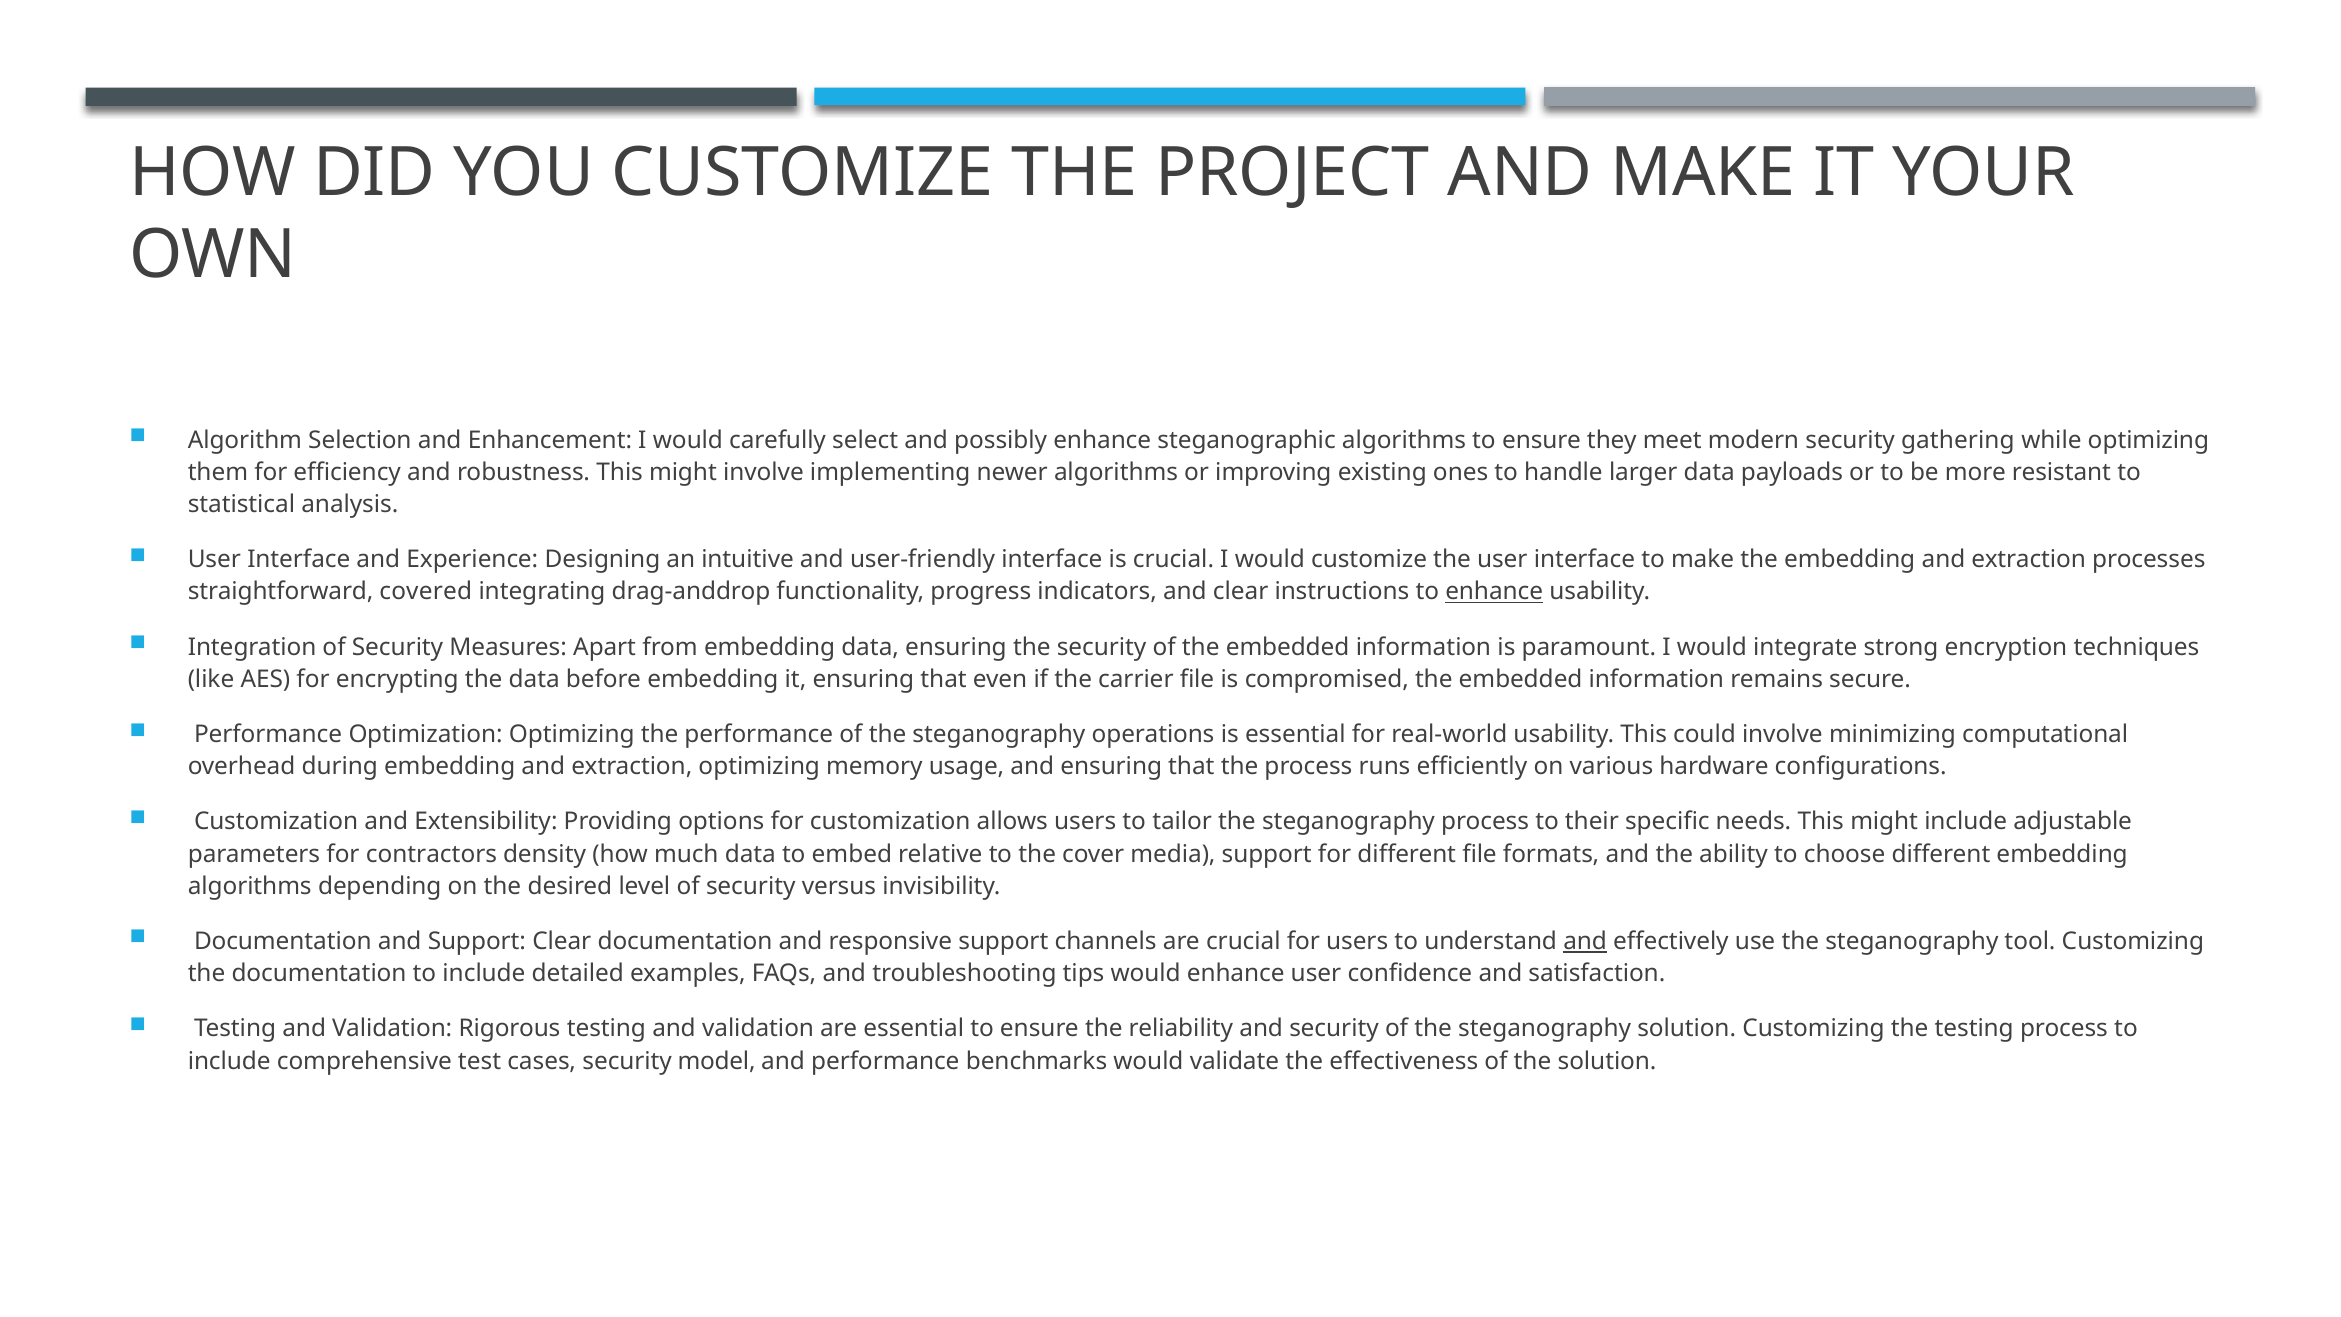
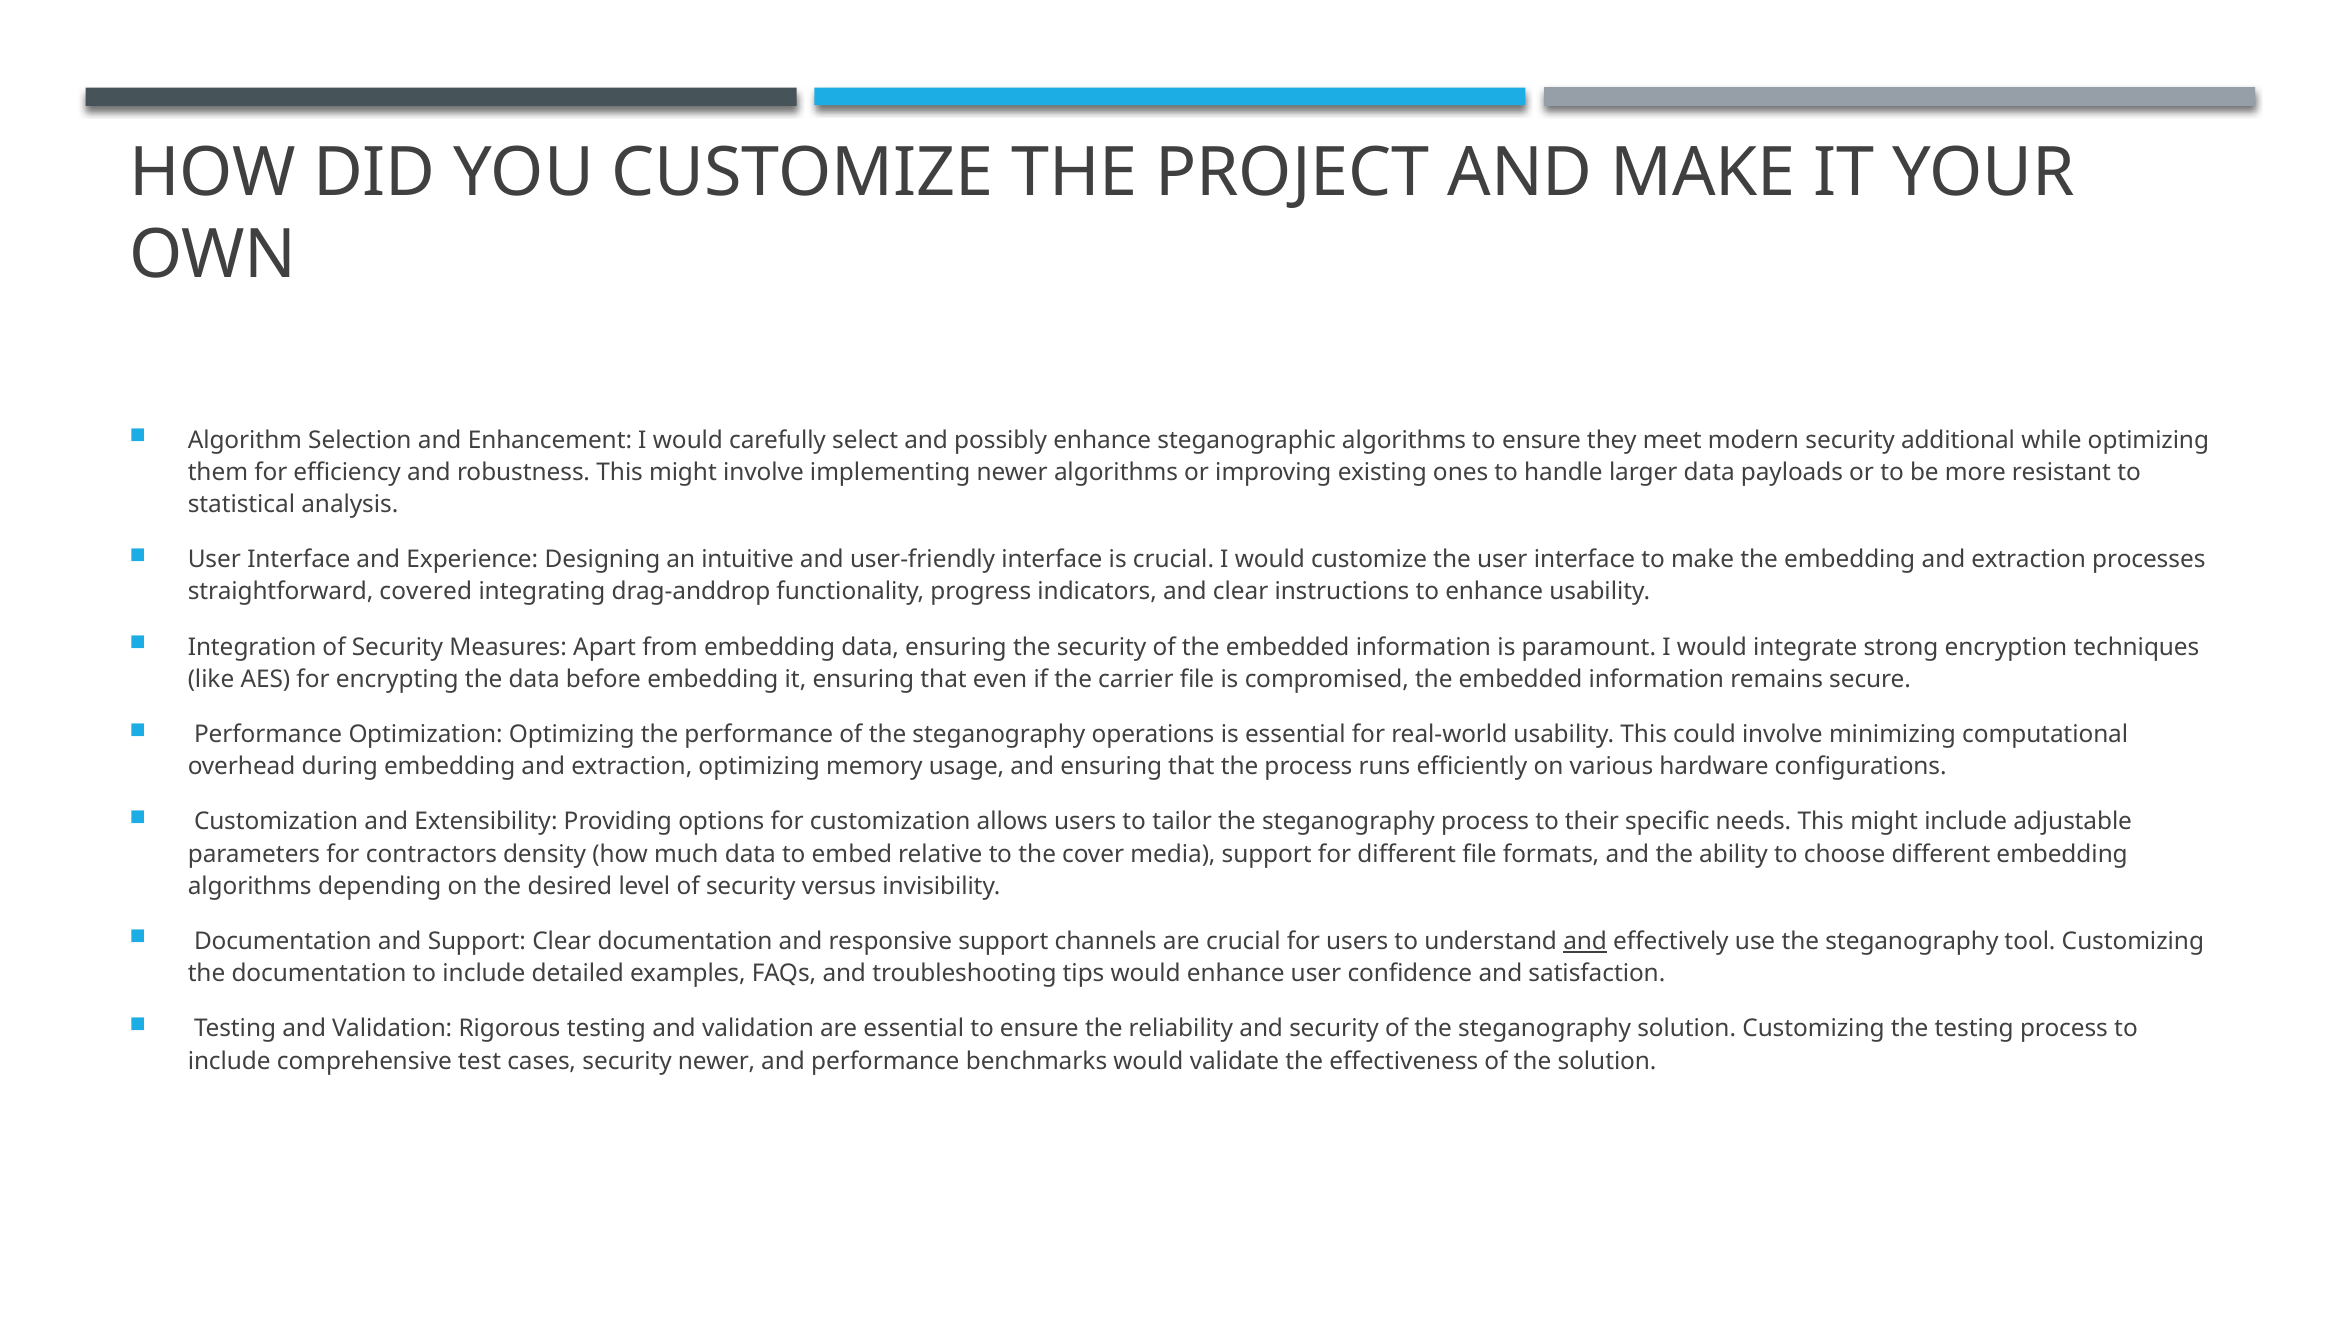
gathering: gathering -> additional (1958, 440)
enhance underline: present -> none (1494, 592)
security model: model -> newer (717, 1061)
